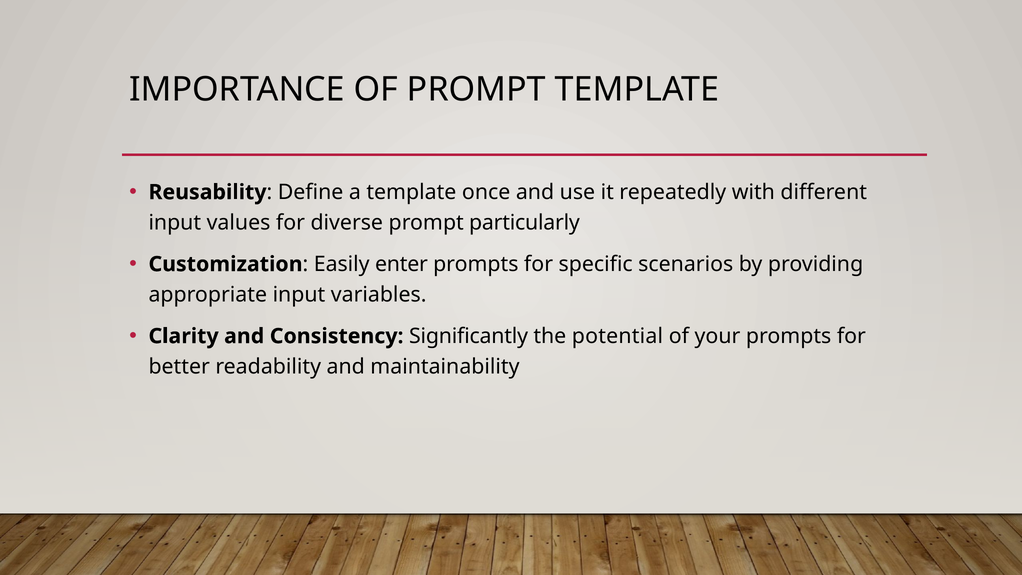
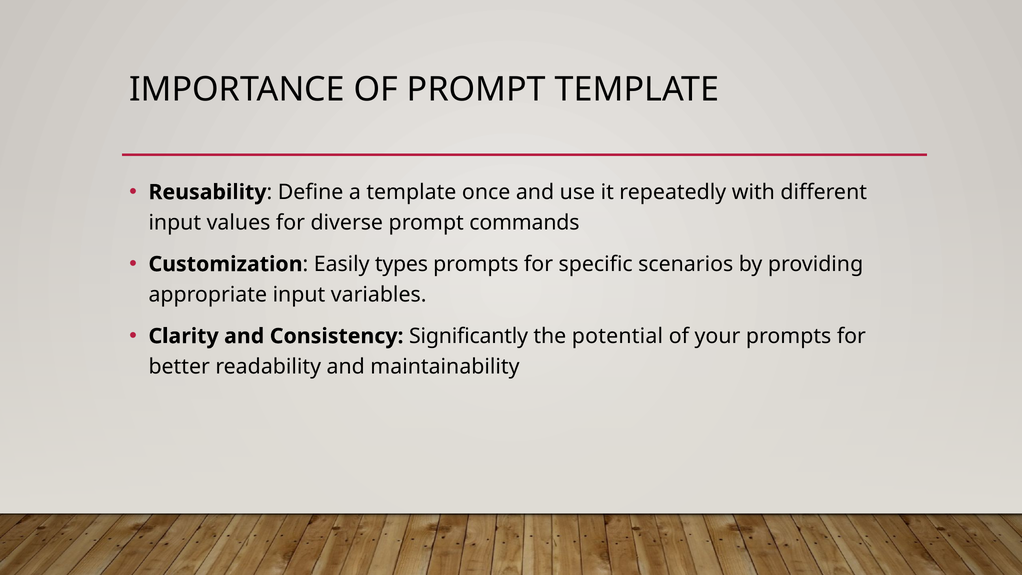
particularly: particularly -> commands (524, 223)
enter: enter -> types (401, 264)
